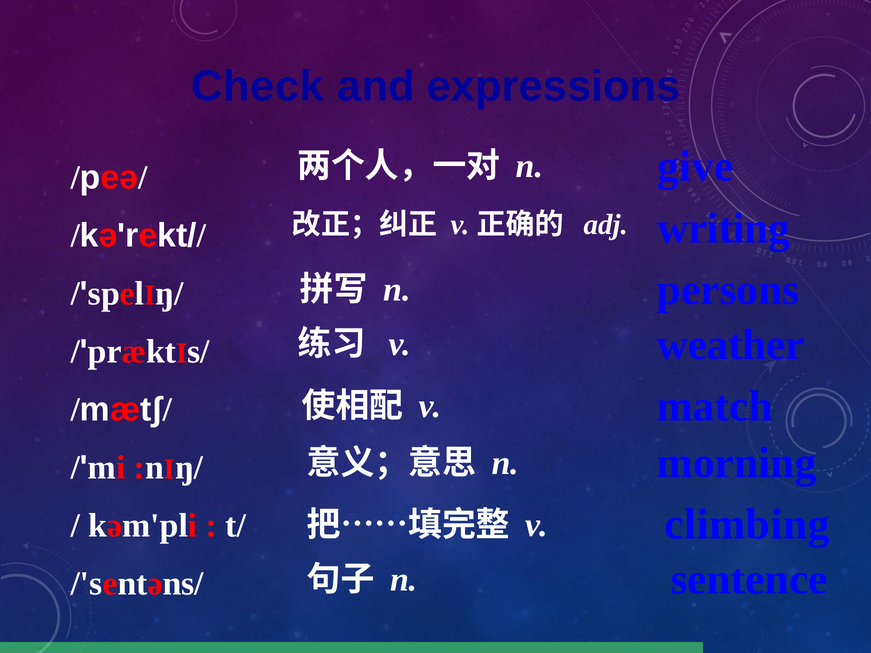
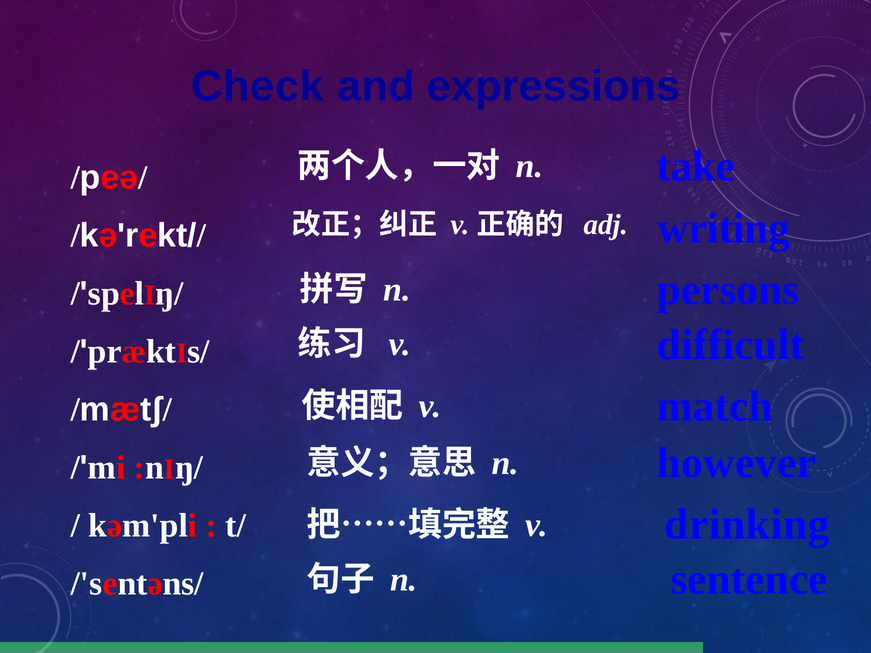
give: give -> take (696, 167)
weather: weather -> difficult (731, 345)
morning: morning -> however (736, 463)
climbing: climbing -> drinking (747, 525)
